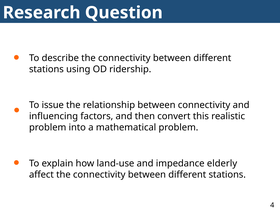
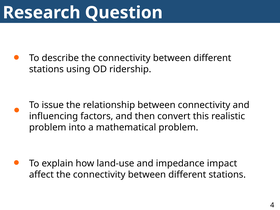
elderly: elderly -> impact (222, 164)
